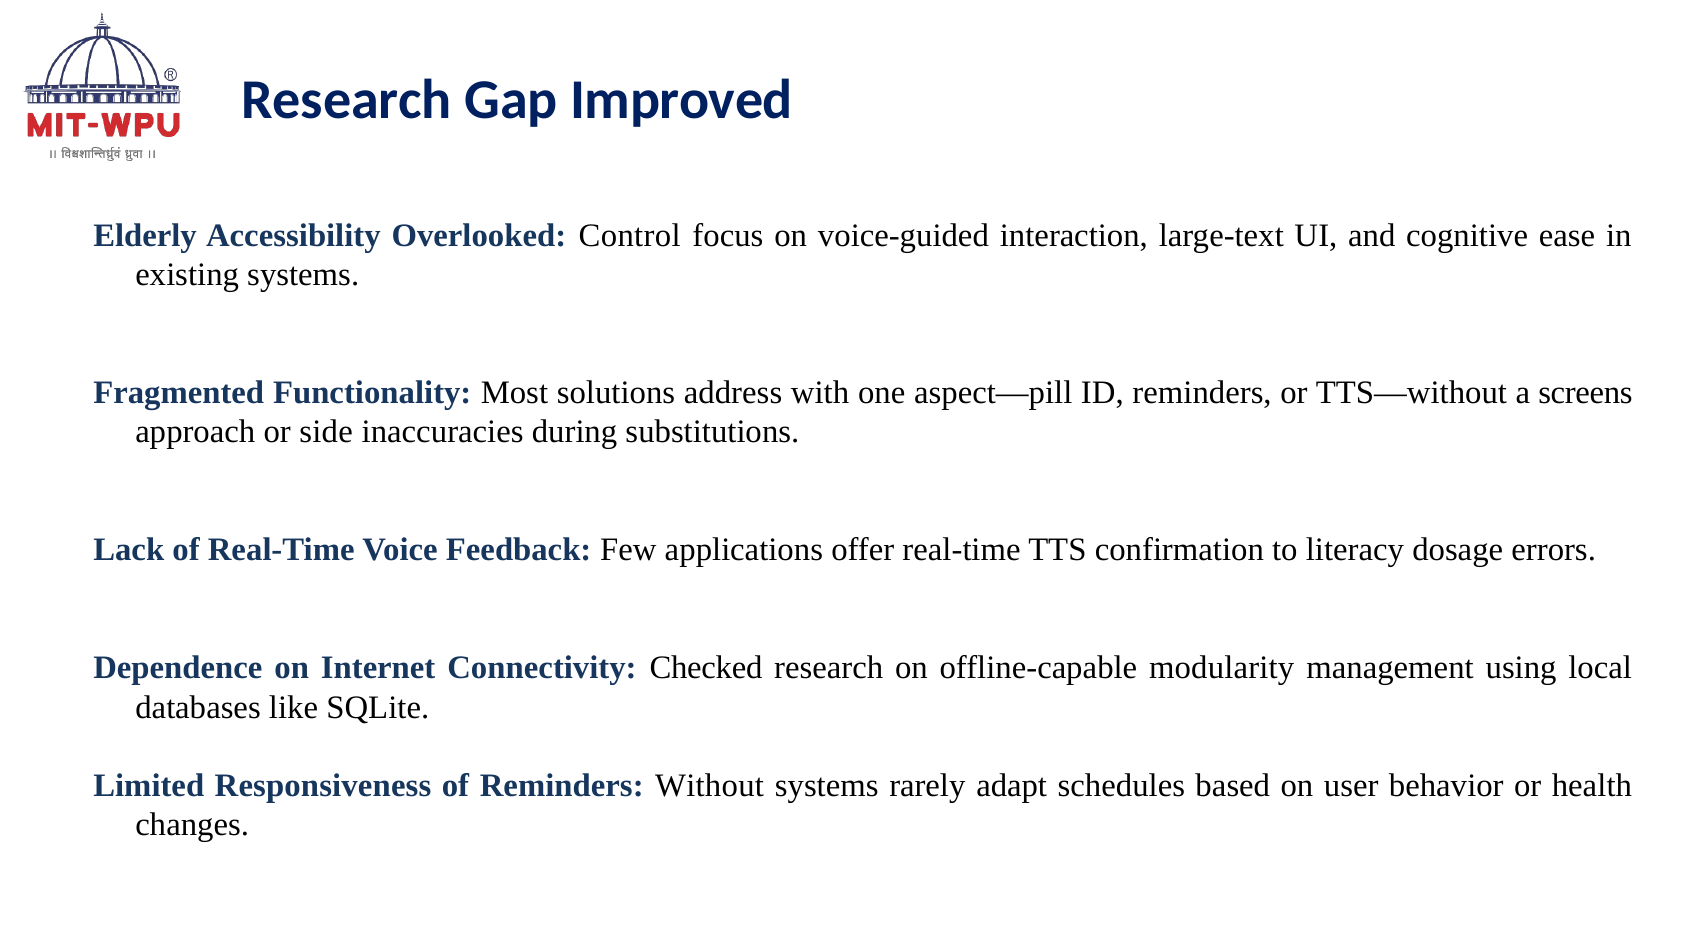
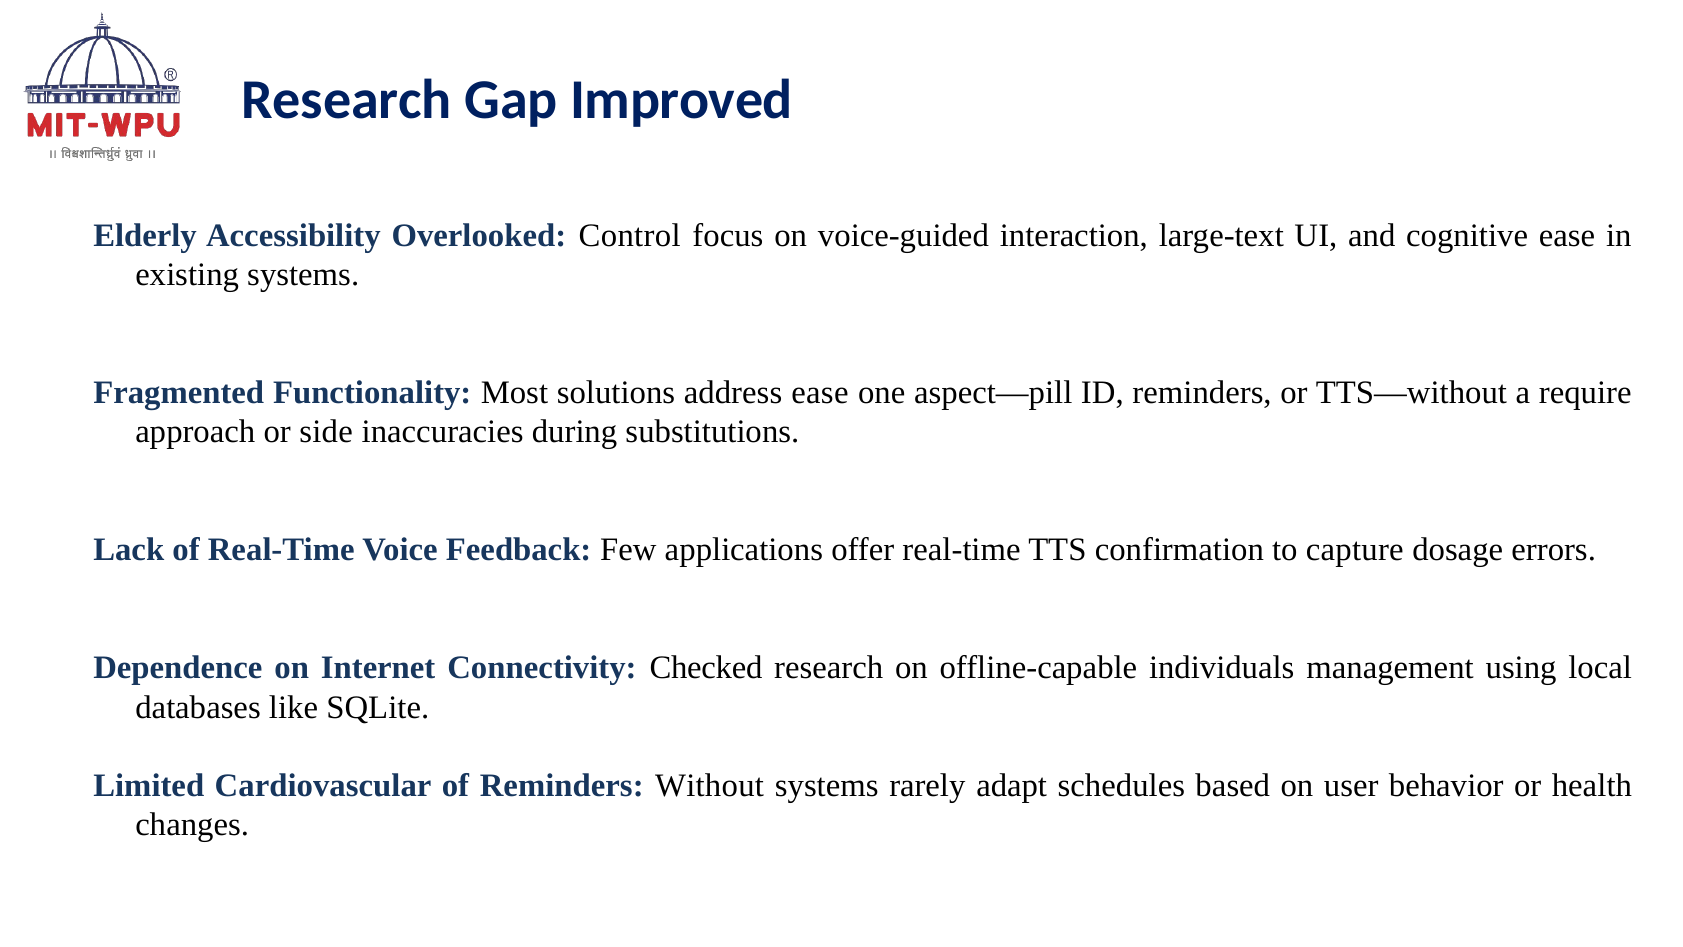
address with: with -> ease (820, 393)
screens: screens -> require (1585, 393)
literacy: literacy -> capture (1355, 550)
modularity: modularity -> individuals (1222, 668)
Responsiveness: Responsiveness -> Cardiovascular (323, 786)
